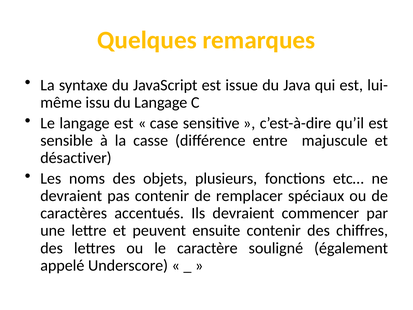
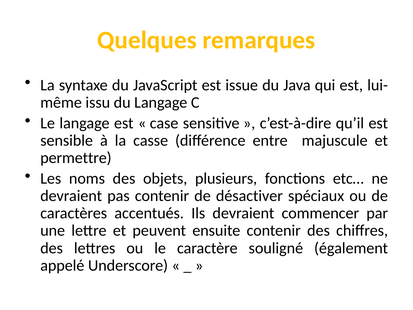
désactiver: désactiver -> permettre (76, 158)
remplacer: remplacer -> désactiver (249, 196)
